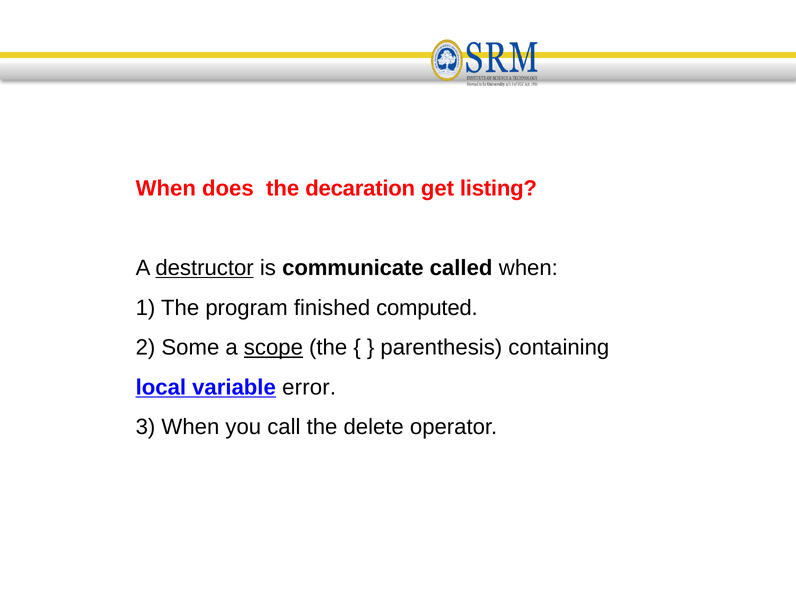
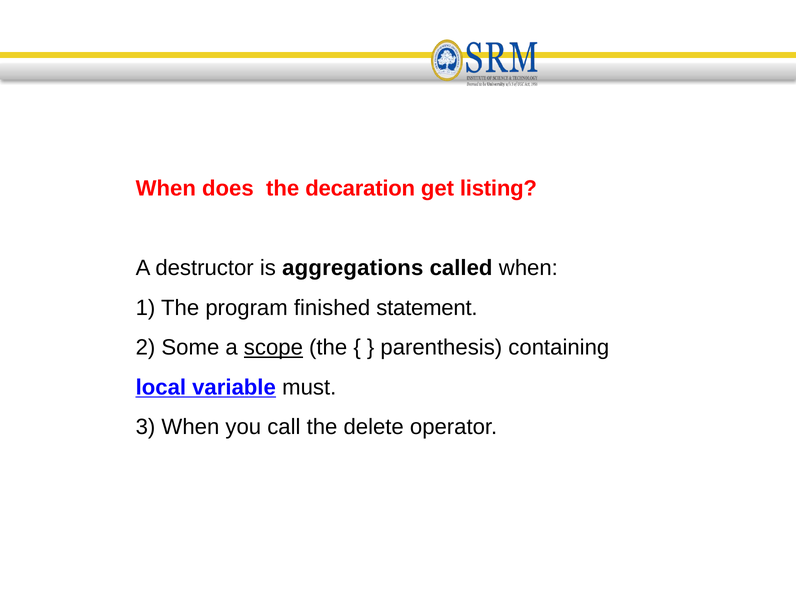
destructor underline: present -> none (205, 268)
communicate: communicate -> aggregations (353, 268)
computed: computed -> statement (427, 308)
error: error -> must (309, 387)
